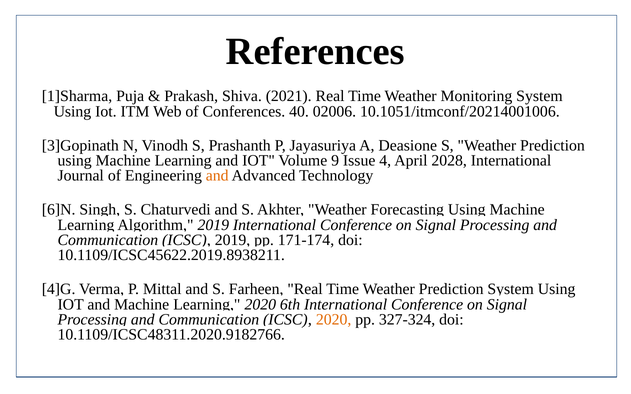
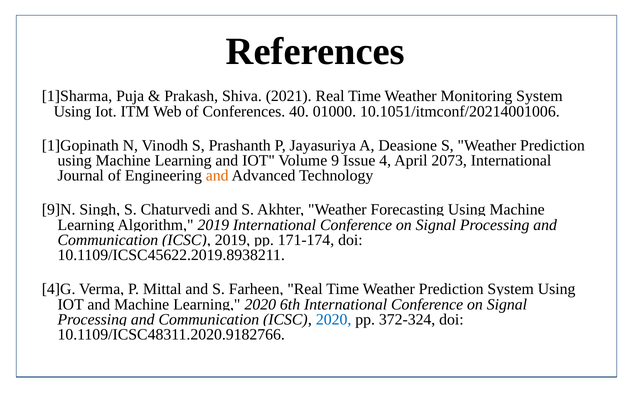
02006: 02006 -> 01000 (334, 112)
3]Gopinath: 3]Gopinath -> 1]Gopinath (80, 146)
2028: 2028 -> 2073 (449, 161)
6]N: 6]N -> 9]N (59, 210)
2020 colour: orange -> blue (334, 320)
327-324: 327-324 -> 372-324 (407, 320)
